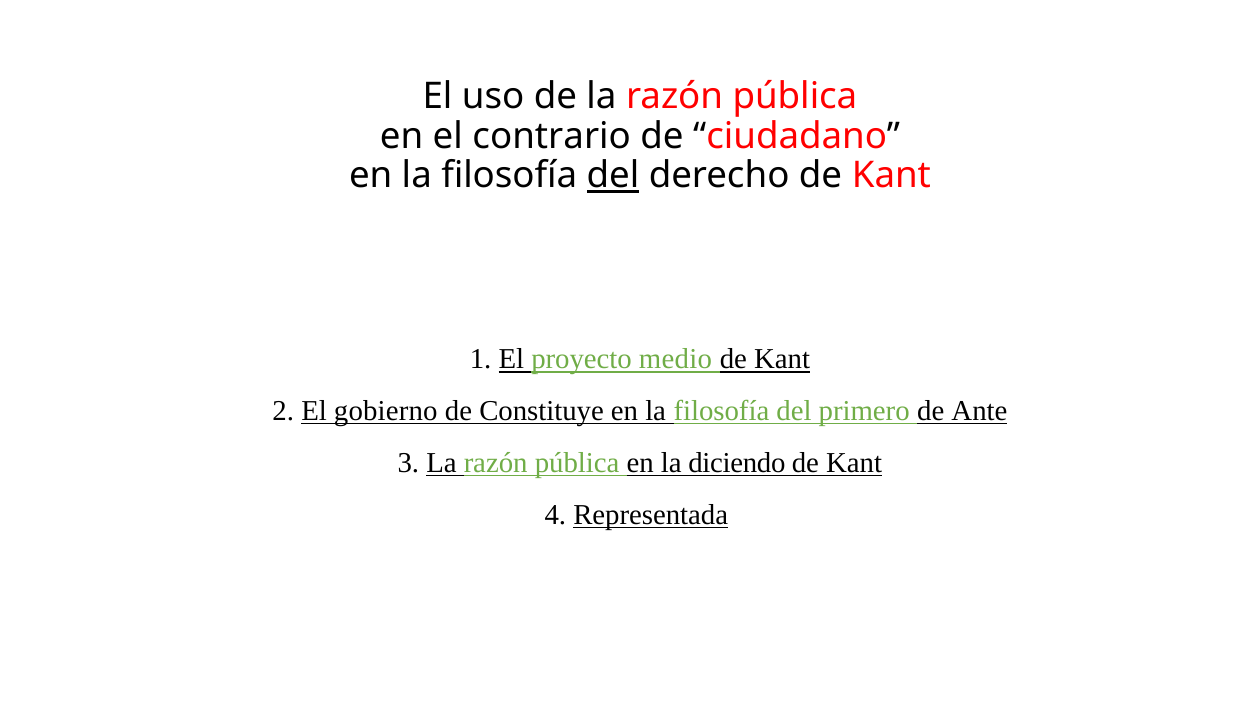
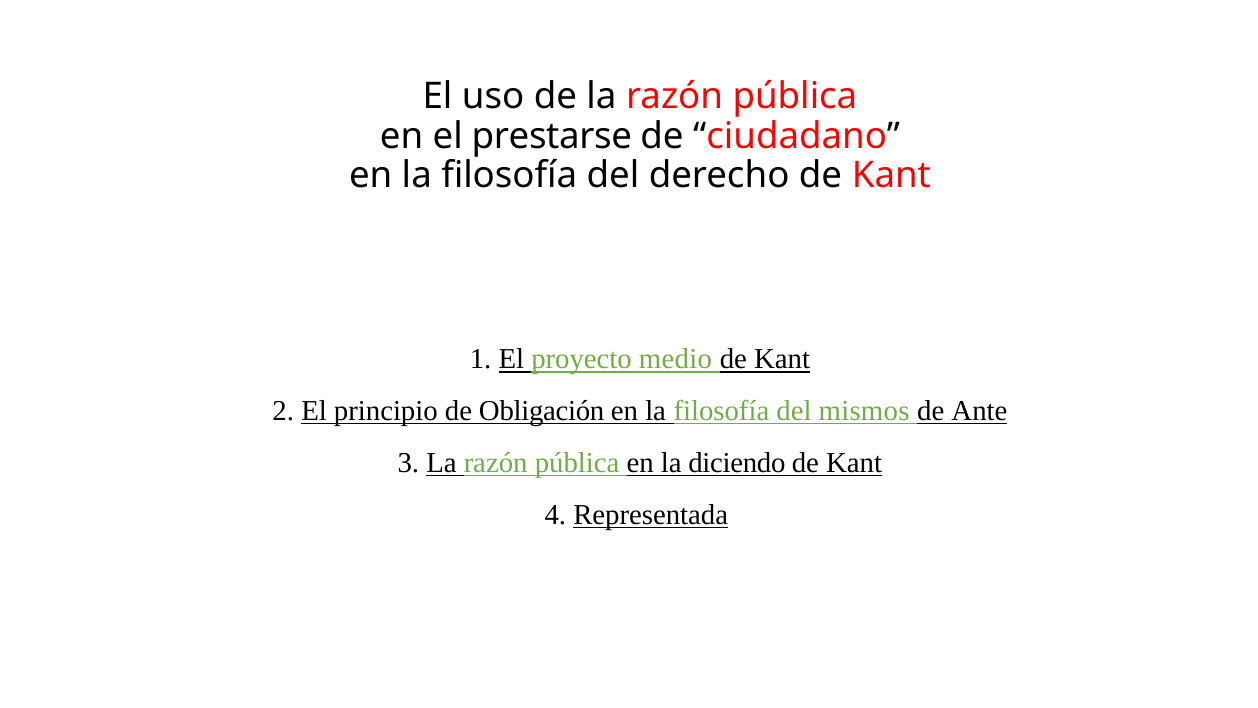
contrario: contrario -> prestarse (552, 136)
del underline: present -> none (613, 176)
gobierno: gobierno -> principio (386, 411)
Constituye: Constituye -> Obligación (542, 411)
primero: primero -> mismos (864, 411)
